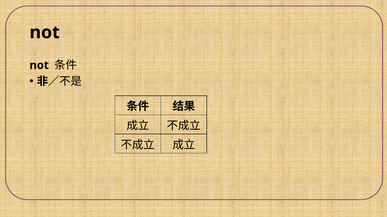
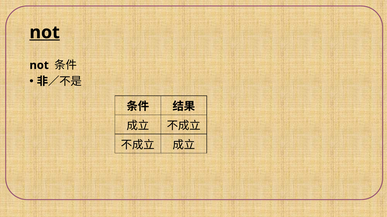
not underline: none -> present (45, 33)
